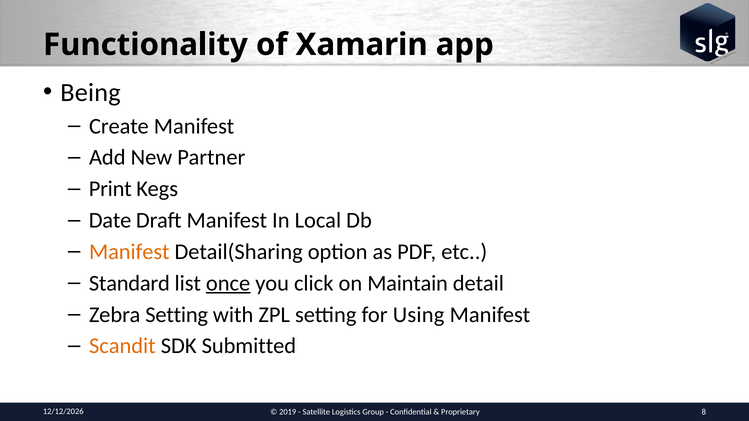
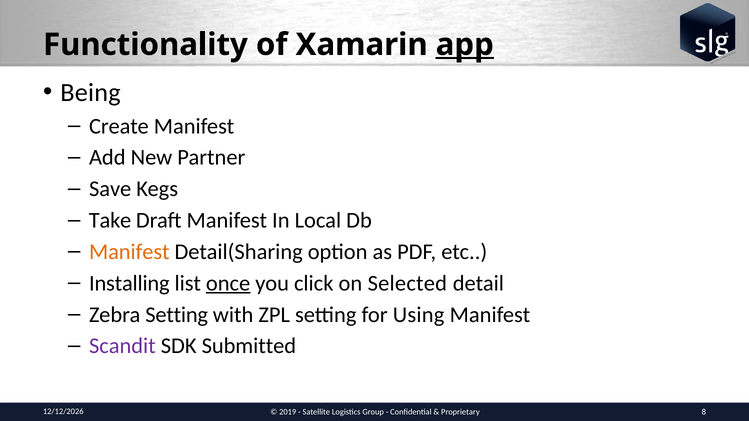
app underline: none -> present (465, 45)
Print: Print -> Save (110, 189)
Date: Date -> Take (110, 221)
Standard: Standard -> Installing (129, 283)
Maintain: Maintain -> Selected (407, 283)
Scandit colour: orange -> purple (122, 346)
